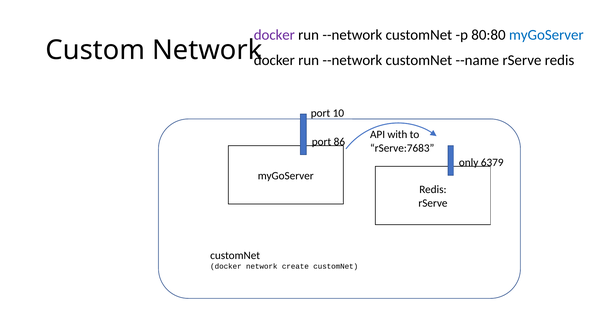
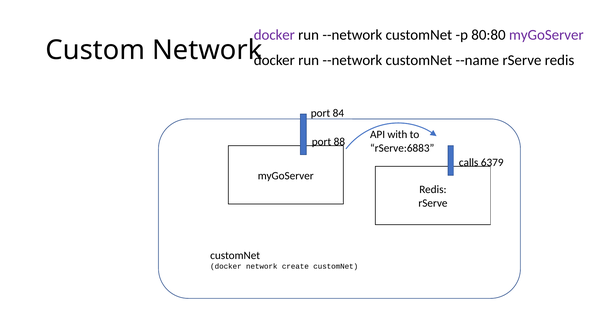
myGoServer colour: blue -> purple (546, 35)
10: 10 -> 84 (338, 113)
86: 86 -> 88 (339, 142)
rServe:7683: rServe:7683 -> rServe:6883 (402, 148)
only: only -> calls (469, 163)
